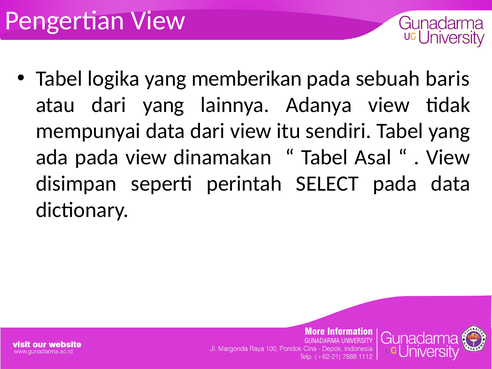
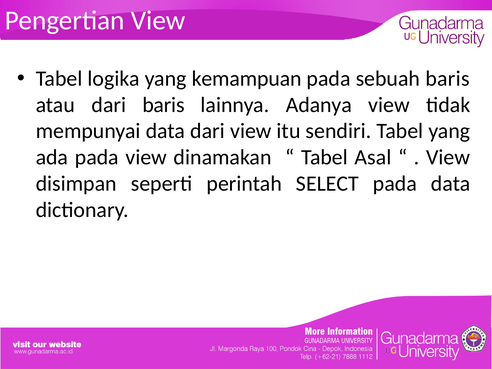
memberikan: memberikan -> kemampuan (247, 79)
dari yang: yang -> baris (164, 105)
